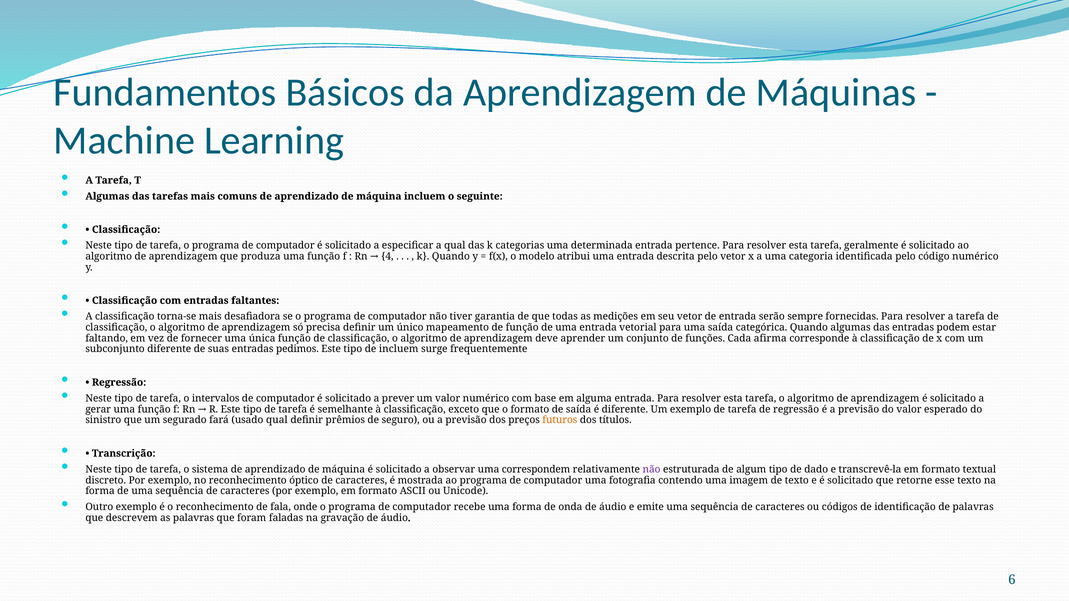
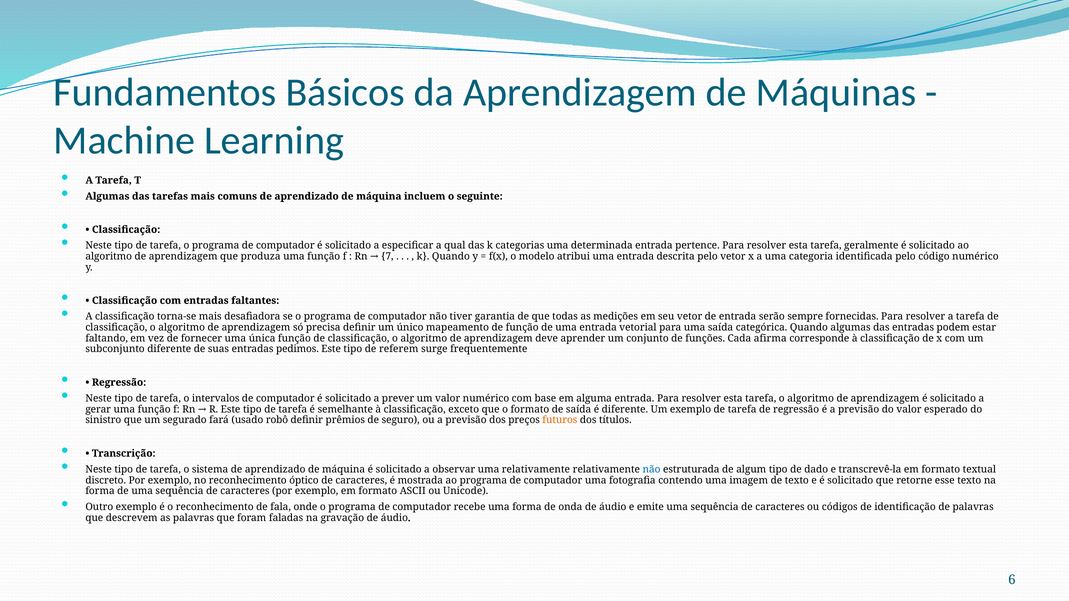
4: 4 -> 7 (387, 257)
de incluem: incluem -> referem (399, 349)
usado qual: qual -> robô (277, 420)
uma correspondem: correspondem -> relativamente (536, 470)
não colour: purple -> blue (652, 470)
